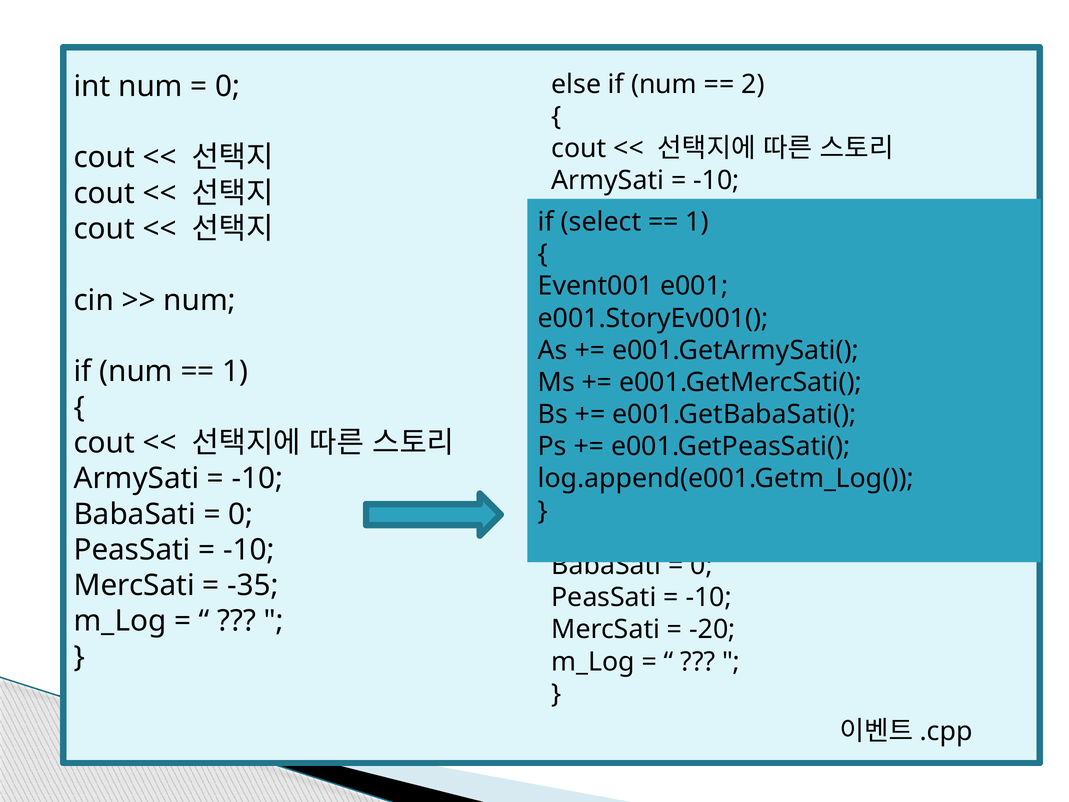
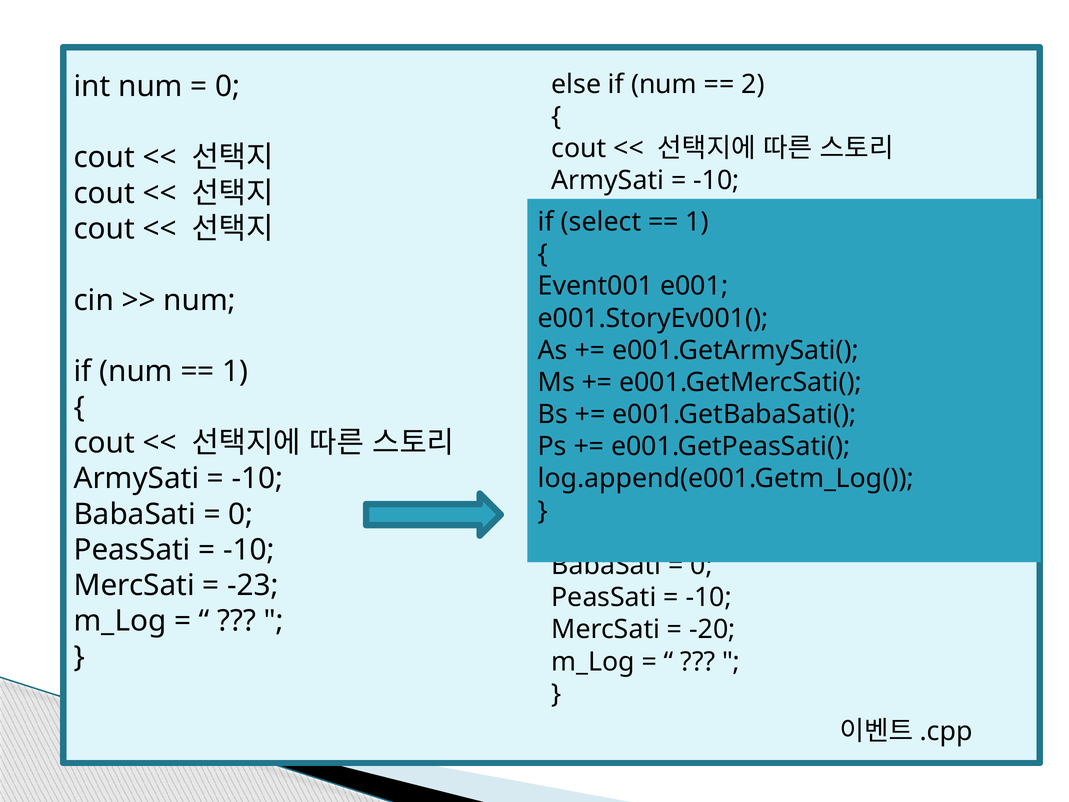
-35: -35 -> -23 (253, 585)
